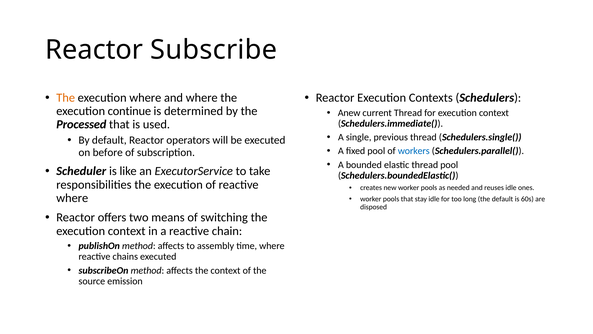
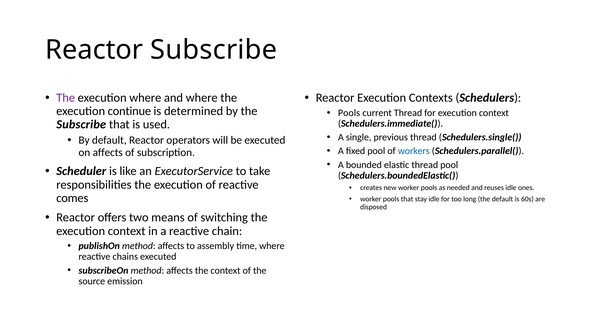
The colour: orange -> purple (66, 98)
Anew: Anew -> Pools (349, 113)
Processed: Processed -> Subscribe (81, 124)
on before: before -> affects (108, 152)
where: where -> comes (72, 198)
